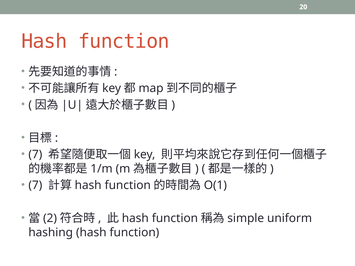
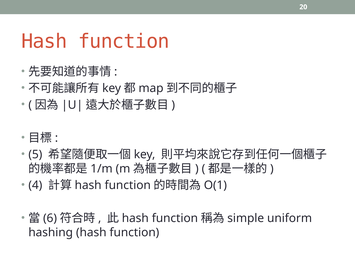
7: 7 -> 5 (35, 155)
7: 7 -> 4 (35, 185)
2: 2 -> 6 (50, 219)
